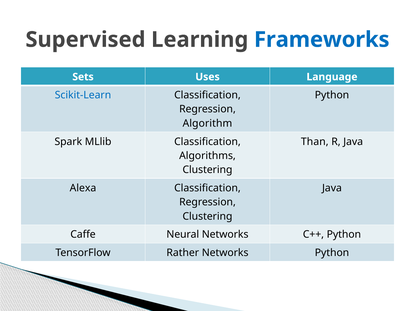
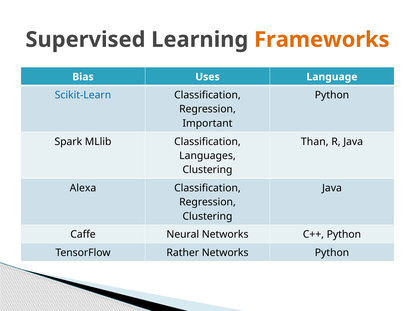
Frameworks colour: blue -> orange (322, 40)
Sets: Sets -> Bias (83, 77)
Algorithm: Algorithm -> Important (207, 123)
Algorithms: Algorithms -> Languages (207, 156)
